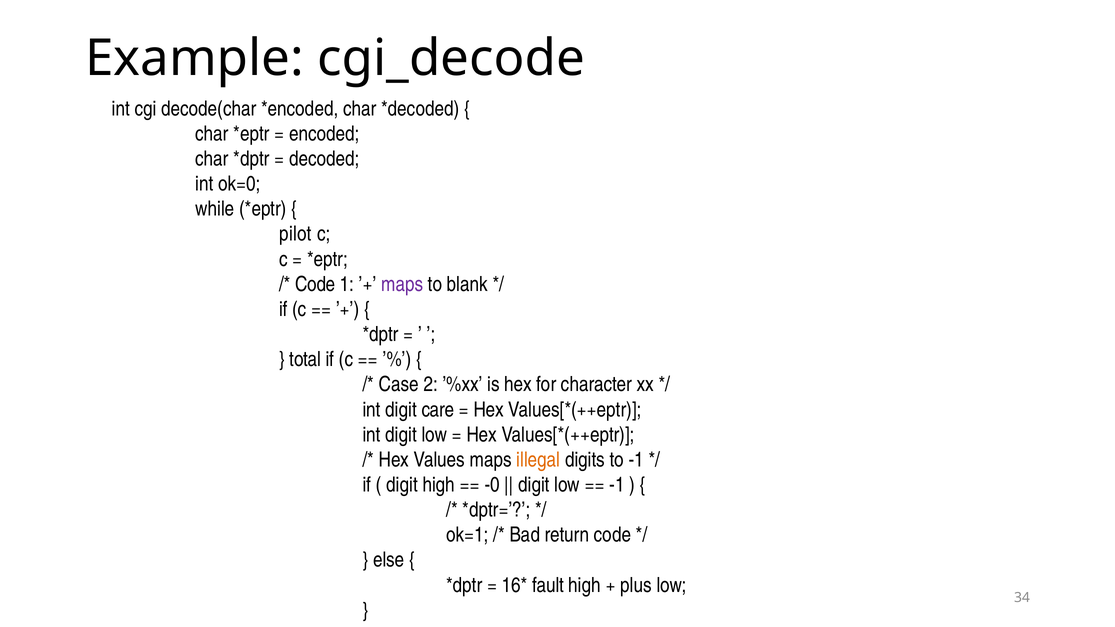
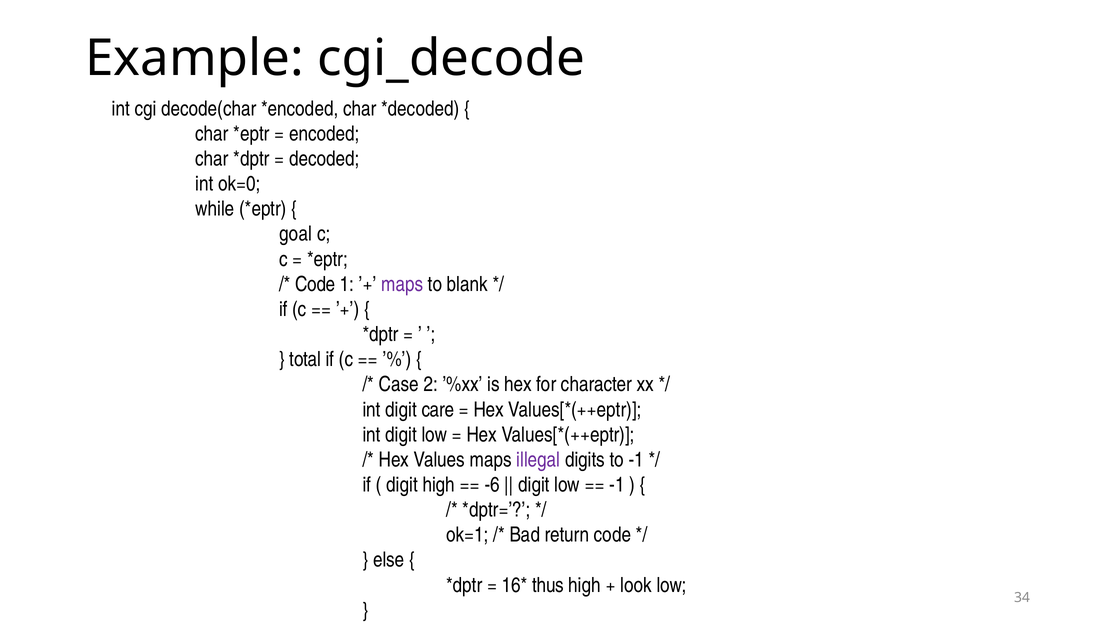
pilot: pilot -> goal (296, 234)
illegal colour: orange -> purple (538, 460)
-0: -0 -> -6 (492, 485)
fault: fault -> thus (548, 585)
plus: plus -> look (636, 585)
